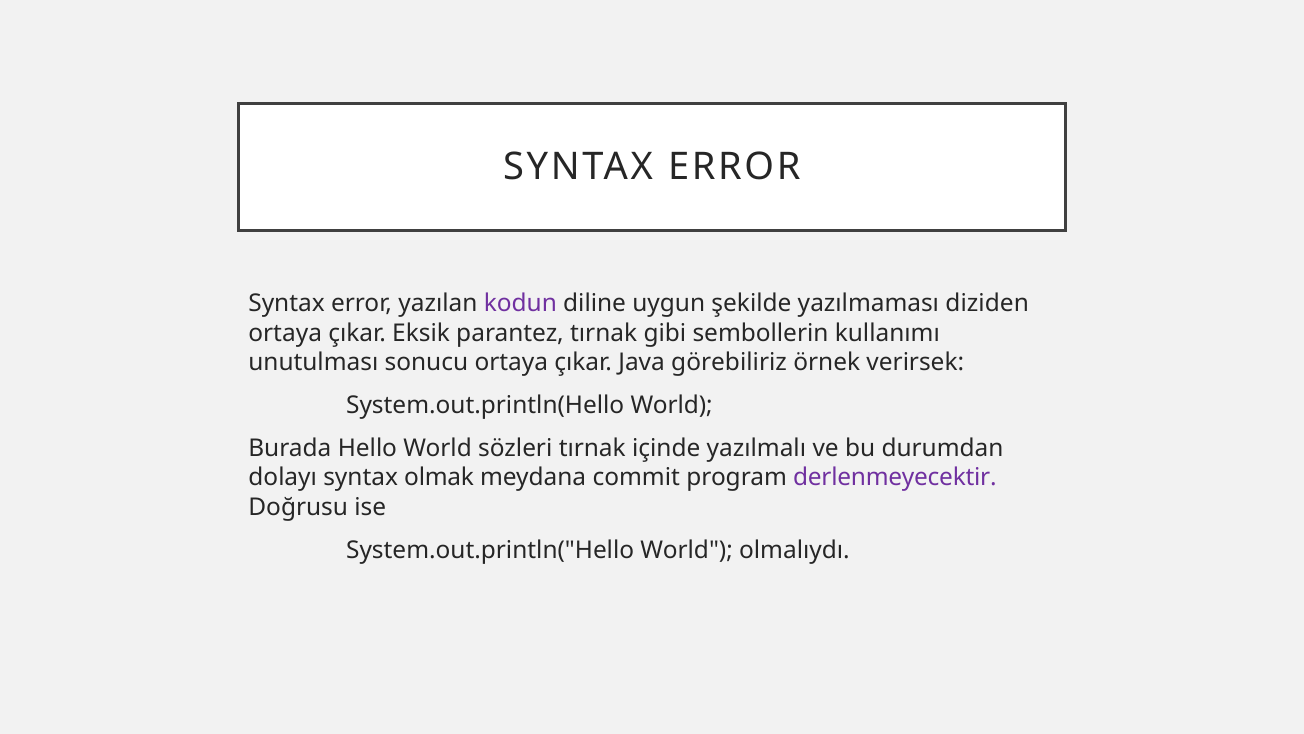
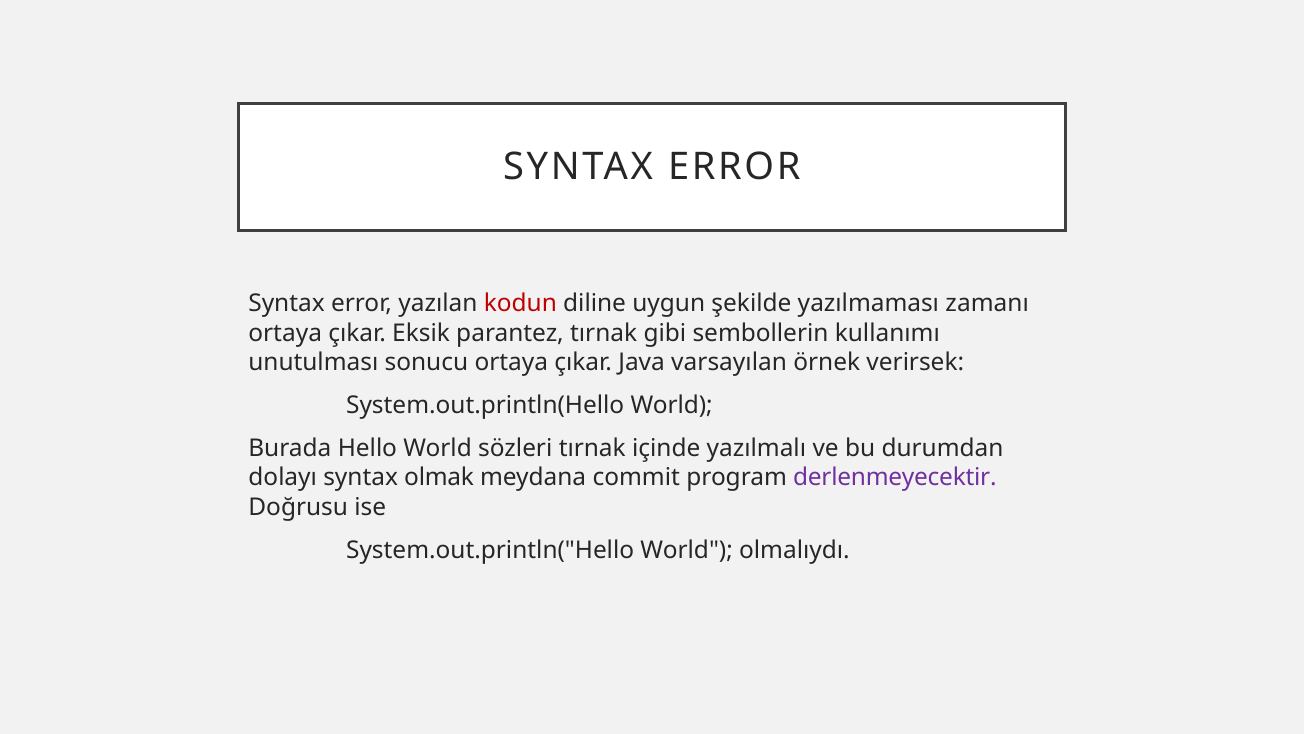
kodun colour: purple -> red (520, 303)
diziden: diziden -> zamanı (987, 303)
görebiliriz: görebiliriz -> varsayılan (729, 362)
